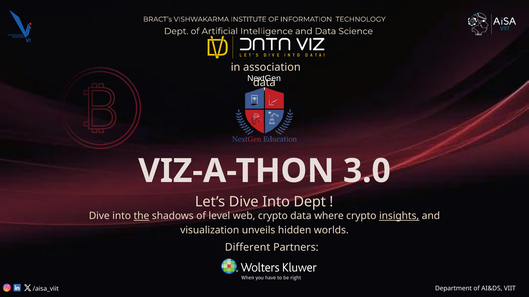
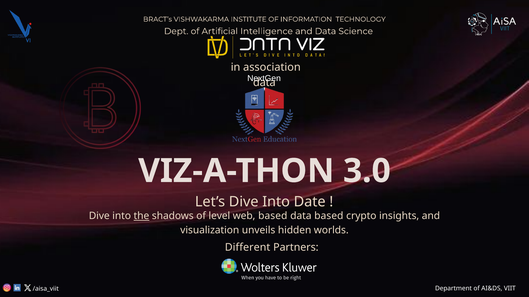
Into Dept: Dept -> Date (310, 202)
web crypto: crypto -> based (273, 216)
data where: where -> based (329, 216)
insights underline: present -> none (399, 216)
